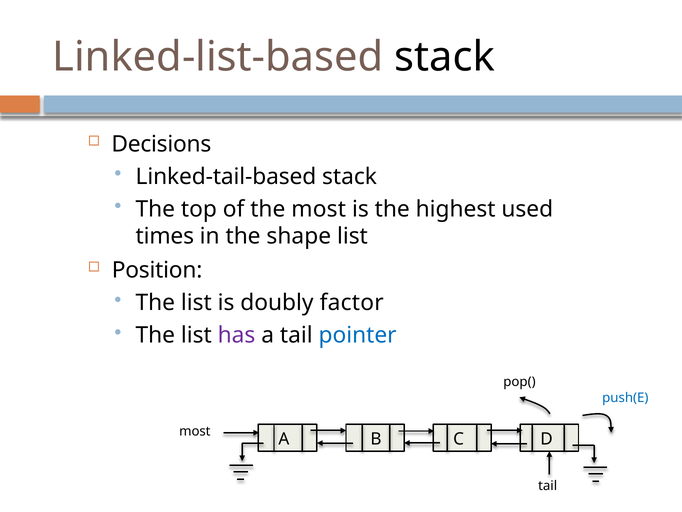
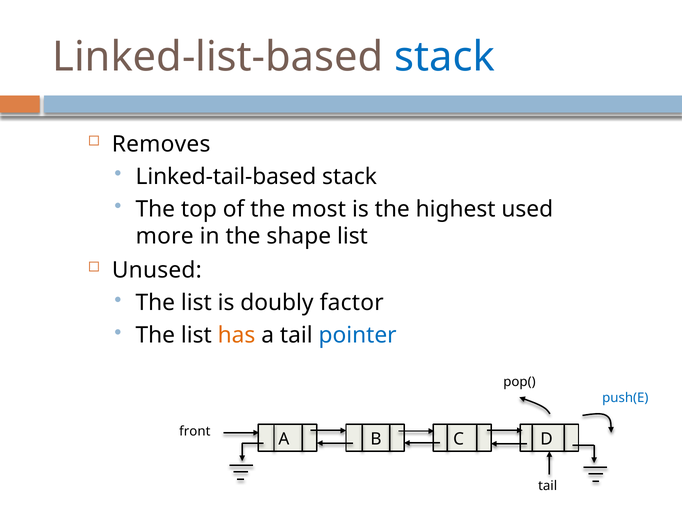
stack colour: black -> blue (445, 57)
Decisions: Decisions -> Removes (161, 144)
times: times -> more (165, 236)
Position: Position -> Unused (157, 270)
has colour: purple -> orange (237, 335)
most: most -> front (195, 431)
